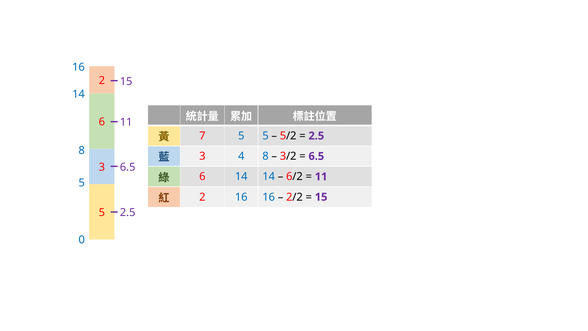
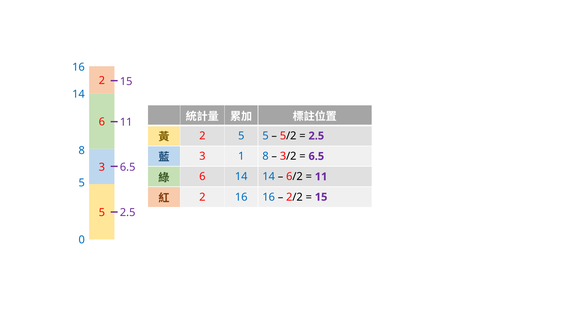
7: 7 -> 2 (202, 136)
4: 4 -> 1 (241, 156)
